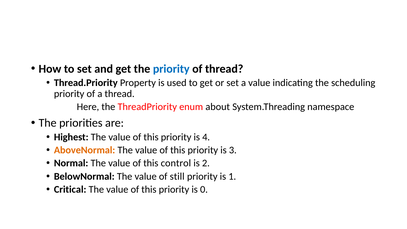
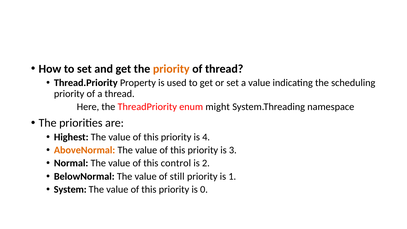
priority colour: blue -> orange (171, 69)
about: about -> might (218, 107)
Critical: Critical -> System (70, 189)
